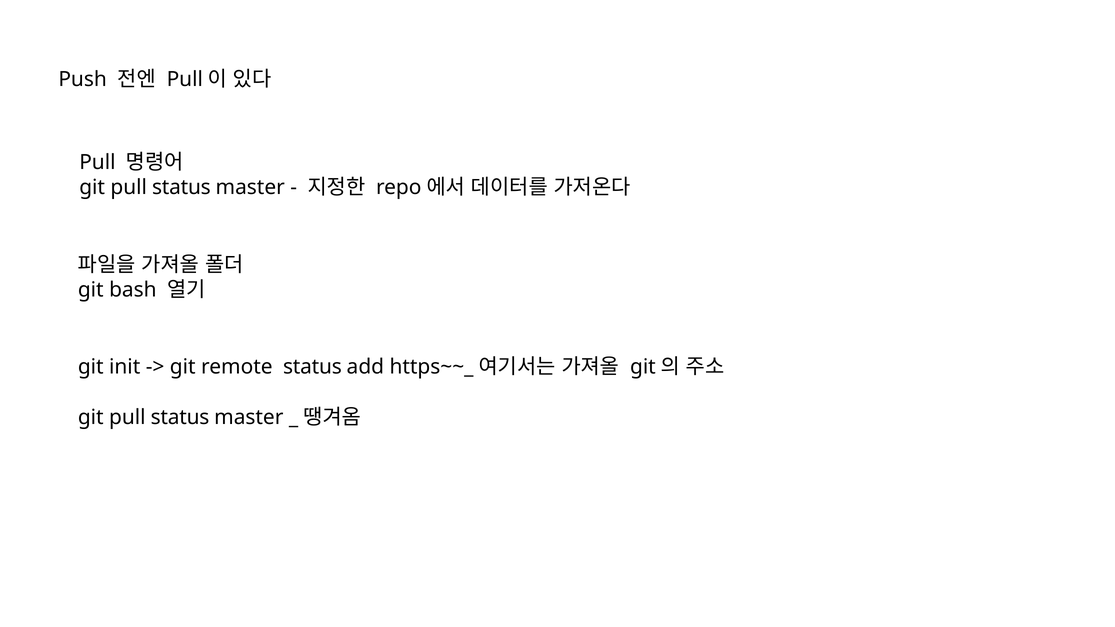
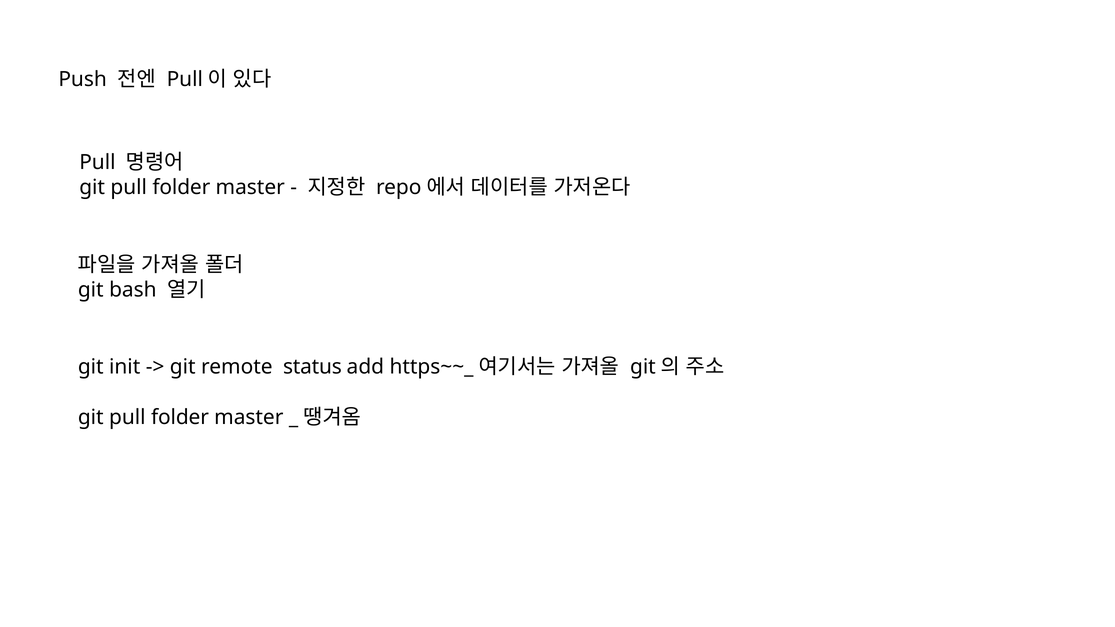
status: status -> folder (181, 187)
status: status -> folder (180, 417)
